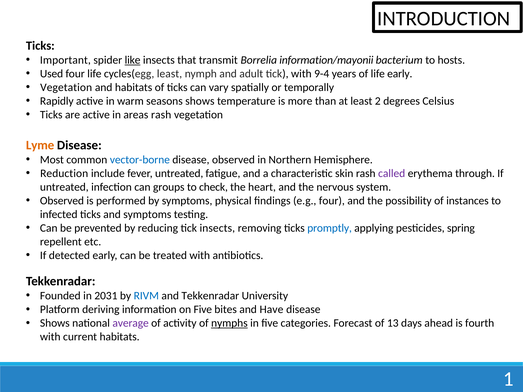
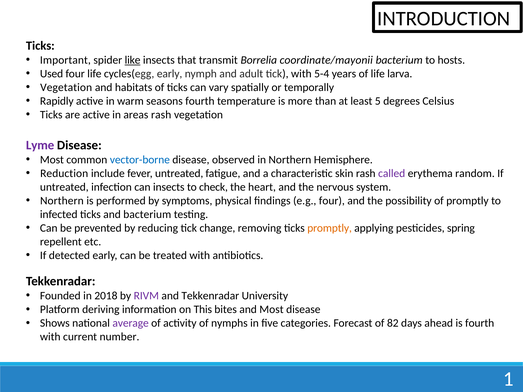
information/mayonii: information/mayonii -> coordinate/mayonii (326, 60)
cycles(egg least: least -> early (170, 74)
9-4: 9-4 -> 5-4 (322, 74)
life early: early -> larva (400, 74)
seasons shows: shows -> fourth (200, 101)
2: 2 -> 5 (378, 101)
Lyme colour: orange -> purple (40, 145)
through: through -> random (475, 173)
can groups: groups -> insects (169, 187)
Observed: Observed -> Northern (62, 201)
of instances: instances -> promptly (467, 201)
and symptoms: symptoms -> bacterium (147, 214)
tick insects: insects -> change (217, 228)
promptly colour: blue -> orange (330, 228)
2031: 2031 -> 2018 (106, 296)
RIVM colour: blue -> purple (146, 296)
on Five: Five -> This (203, 310)
and Have: Have -> Most (272, 310)
nymphs underline: present -> none (229, 323)
13: 13 -> 82 (393, 323)
current habitats: habitats -> number (120, 337)
